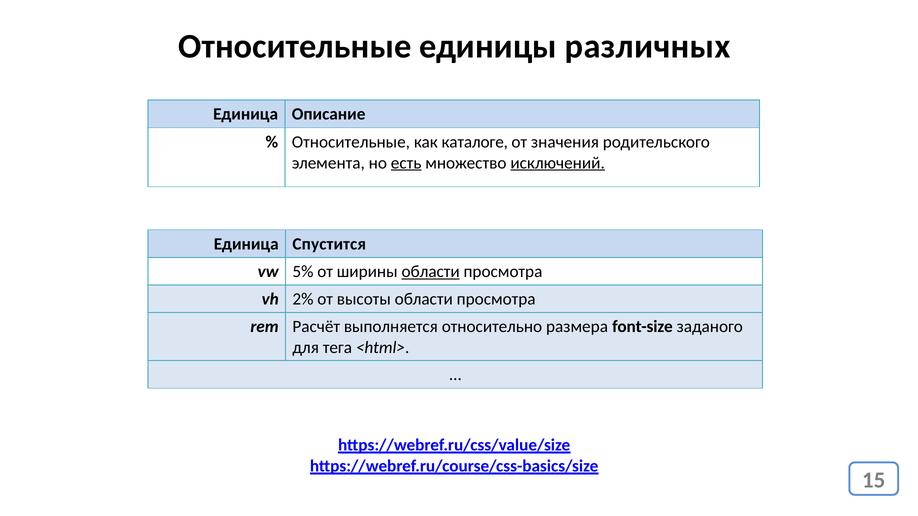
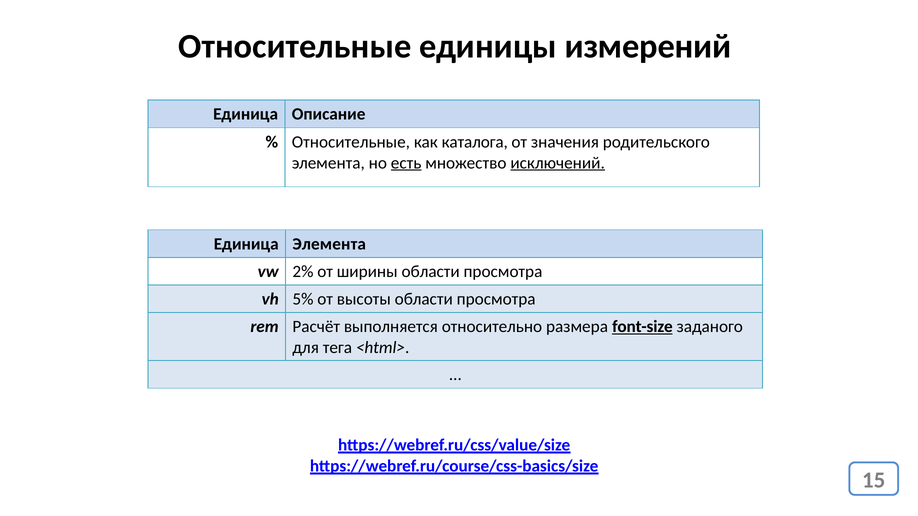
различных: различных -> измерений (648, 46)
каталоге: каталоге -> каталога (475, 142)
Единица Спустится: Спустится -> Элемента (329, 244)
5%: 5% -> 2% (303, 272)
области underline: present -> none (431, 272)
2%: 2% -> 5% (303, 299)
font-size underline: none -> present (642, 327)
